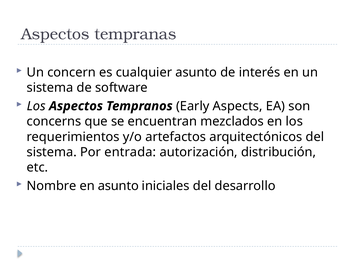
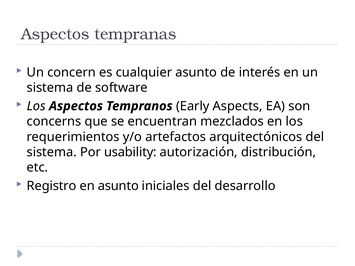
entrada: entrada -> usability (130, 152)
Nombre: Nombre -> Registro (52, 186)
